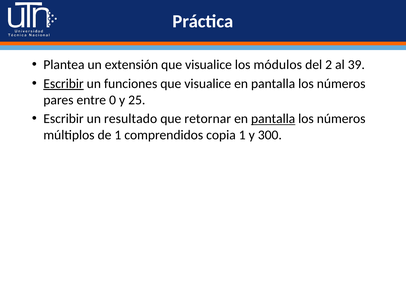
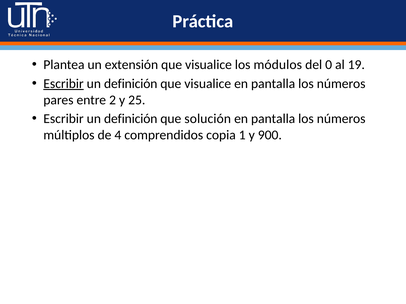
2: 2 -> 0 (329, 65)
39: 39 -> 19 (356, 65)
funciones: funciones -> definición (131, 84)
0: 0 -> 2 (113, 100)
resultado: resultado -> definición (131, 119)
retornar: retornar -> solución (208, 119)
pantalla underline: present -> none (273, 119)
de 1: 1 -> 4 (118, 135)
300: 300 -> 900 (270, 135)
